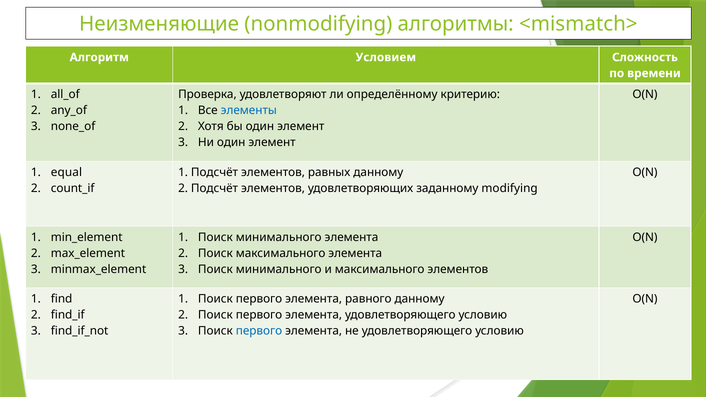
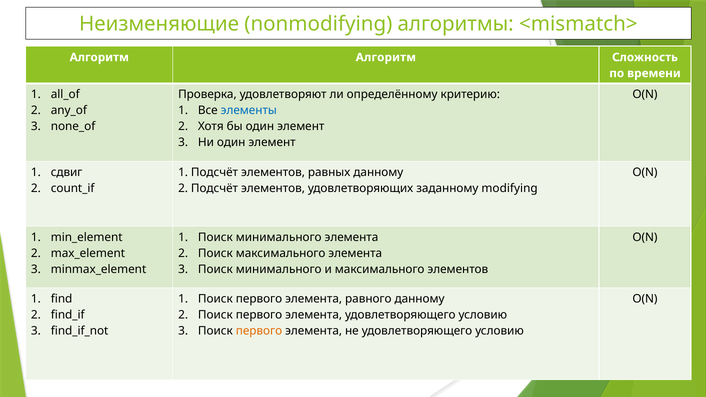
Алгоритм Условием: Условием -> Алгоритм (386, 57)
equal: equal -> сдвиг (67, 173)
первого colour: blue -> orange (259, 331)
